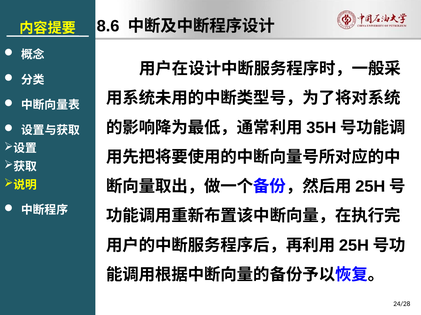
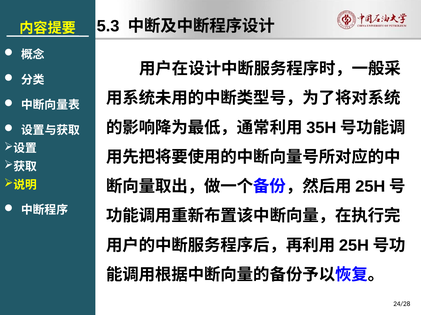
8.6: 8.6 -> 5.3 (108, 26)
